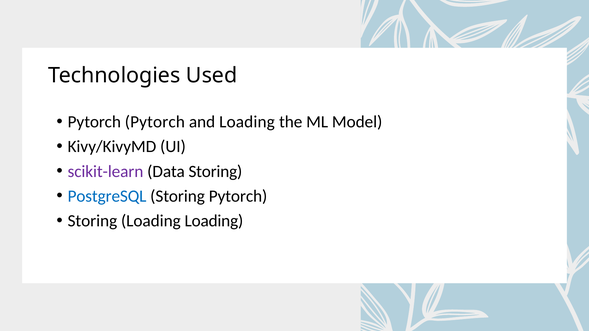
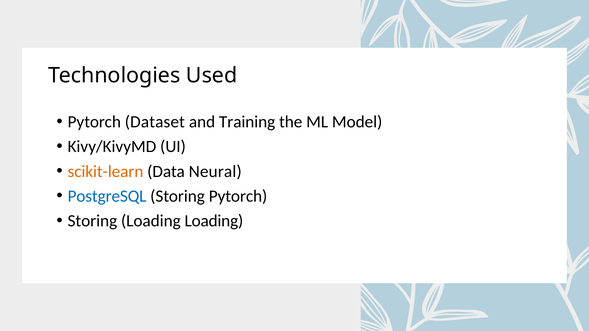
Pytorch Pytorch: Pytorch -> Dataset (155, 122)
and Loading: Loading -> Training (247, 122)
scikit-learn colour: purple -> orange (105, 171)
Data Storing: Storing -> Neural (215, 171)
